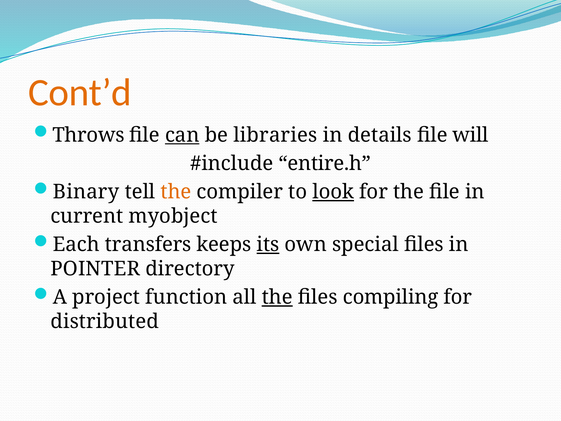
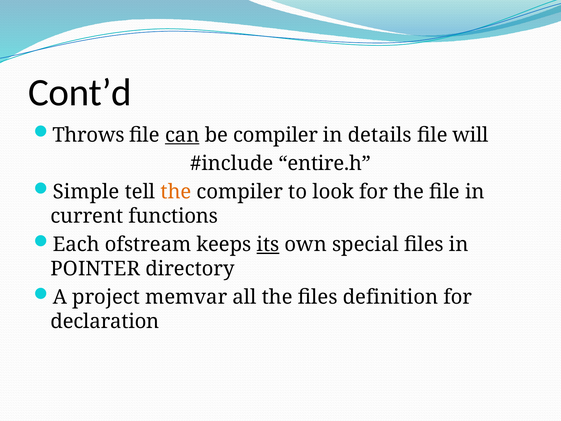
Cont’d colour: orange -> black (80, 93)
be libraries: libraries -> compiler (276, 135)
Binary: Binary -> Simple (86, 192)
look underline: present -> none (333, 192)
myobject: myobject -> functions (173, 216)
transfers: transfers -> ofstream (148, 244)
function: function -> memvar (186, 297)
the underline: present -> none (277, 297)
compiling: compiling -> definition (390, 297)
distributed: distributed -> declaration (105, 321)
